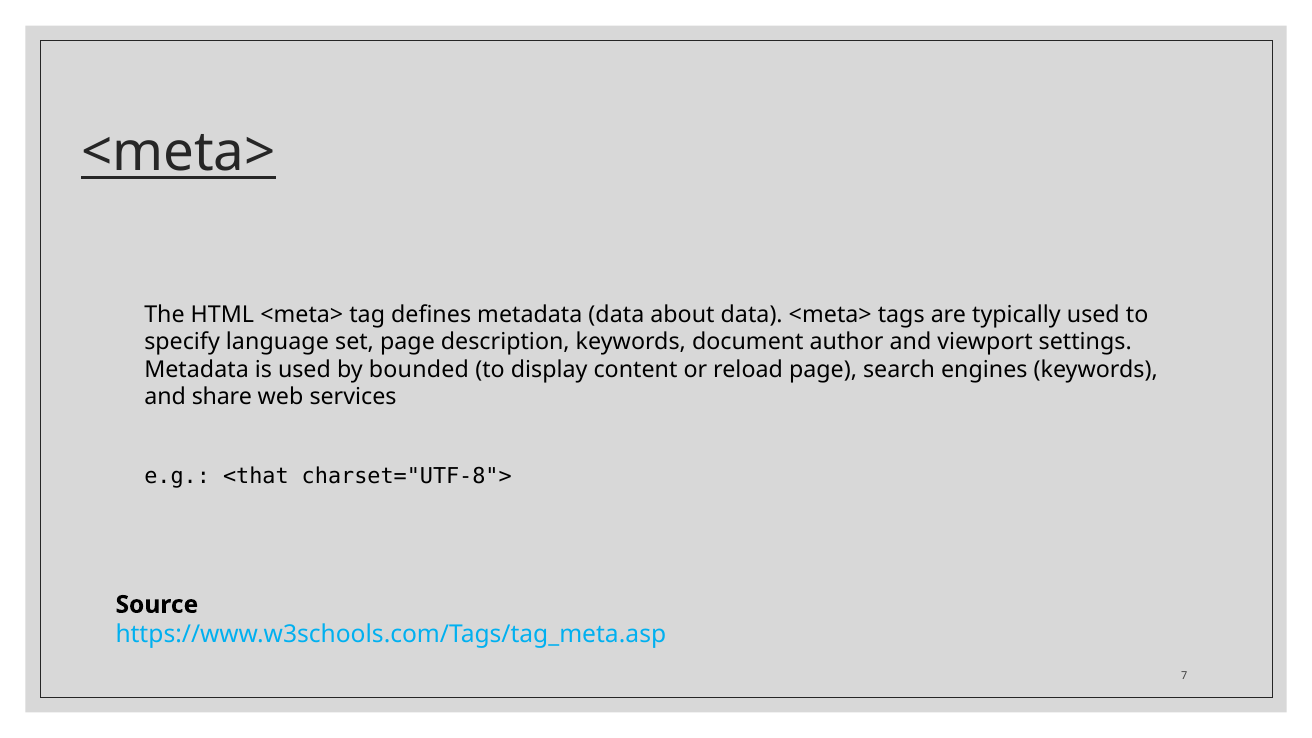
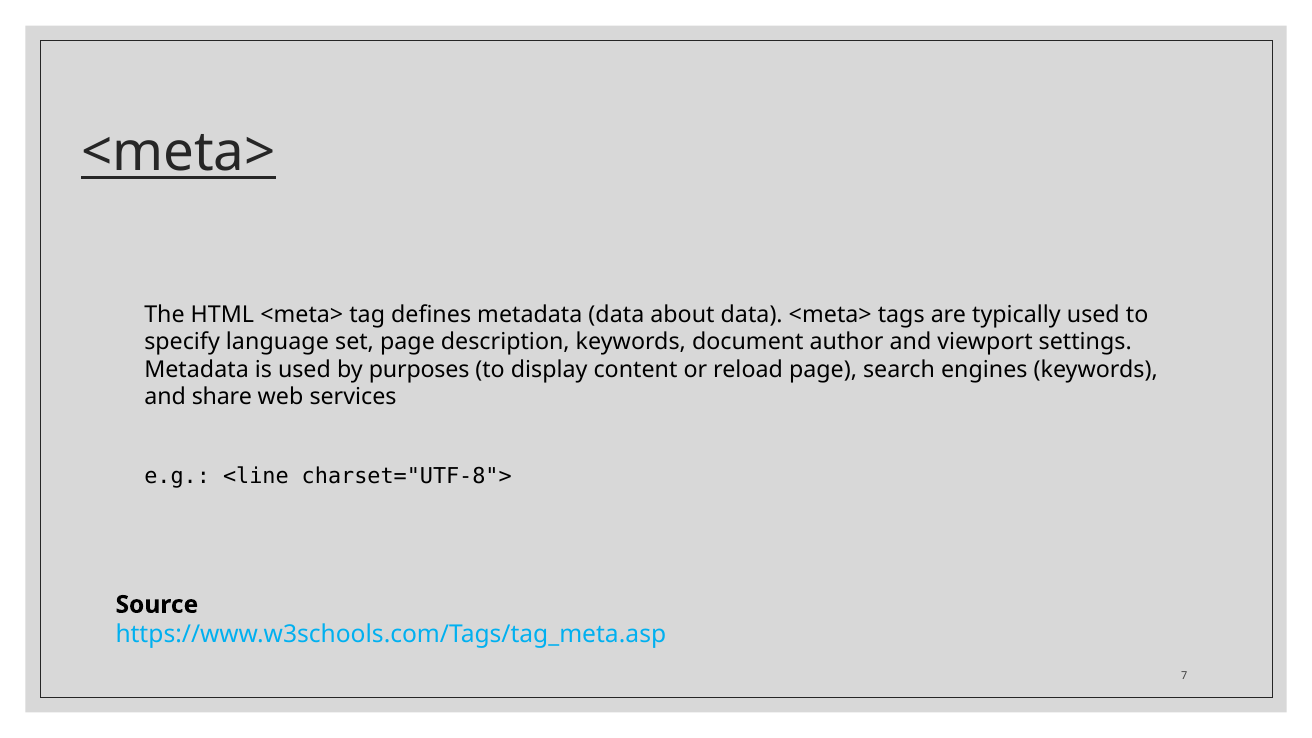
bounded: bounded -> purposes (419, 369)
<that: <that -> <line (256, 477)
